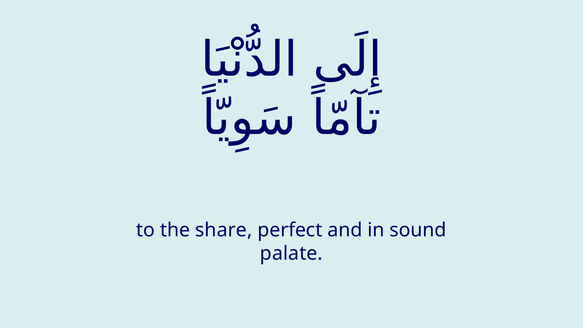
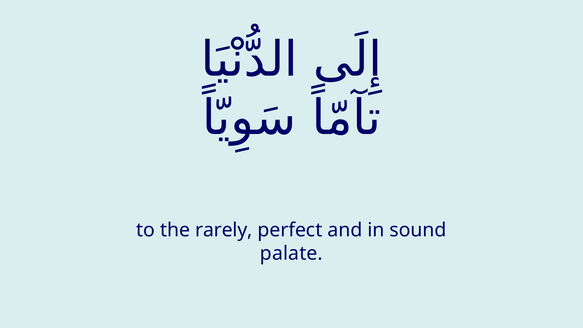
share: share -> rarely (224, 230)
